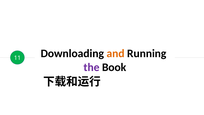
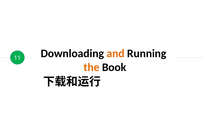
the colour: purple -> orange (92, 67)
